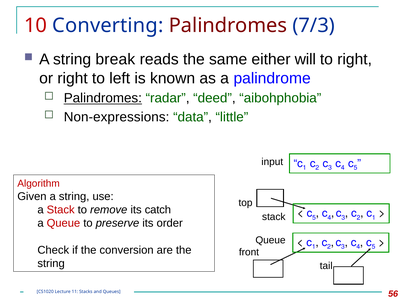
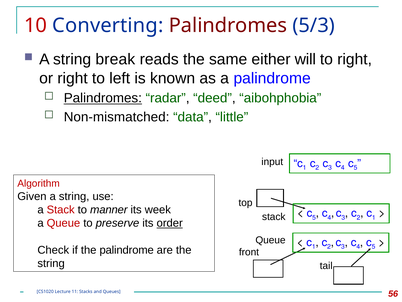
7/3: 7/3 -> 5/3 (314, 26)
Non-expressions: Non-expressions -> Non-mismatched (117, 117)
remove: remove -> manner (109, 209)
catch: catch -> week (158, 209)
order underline: none -> present (170, 223)
the conversion: conversion -> palindrome (127, 250)
